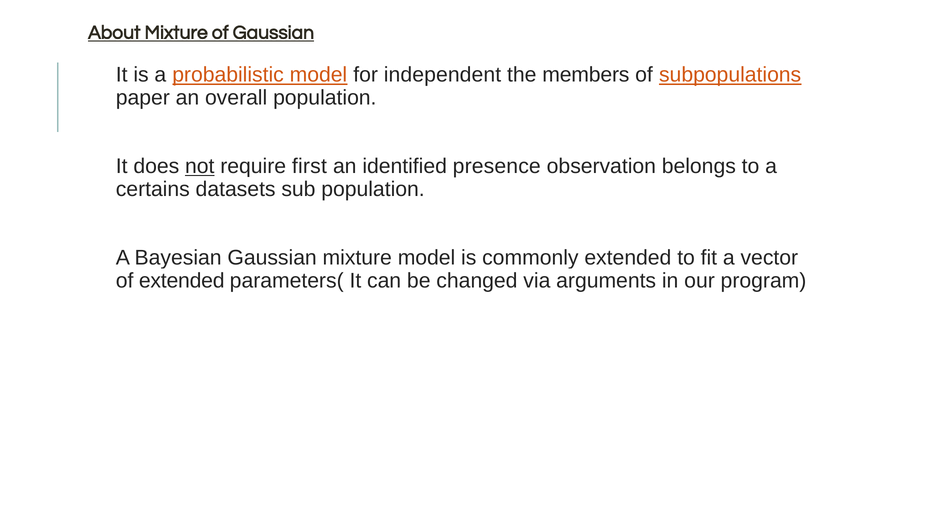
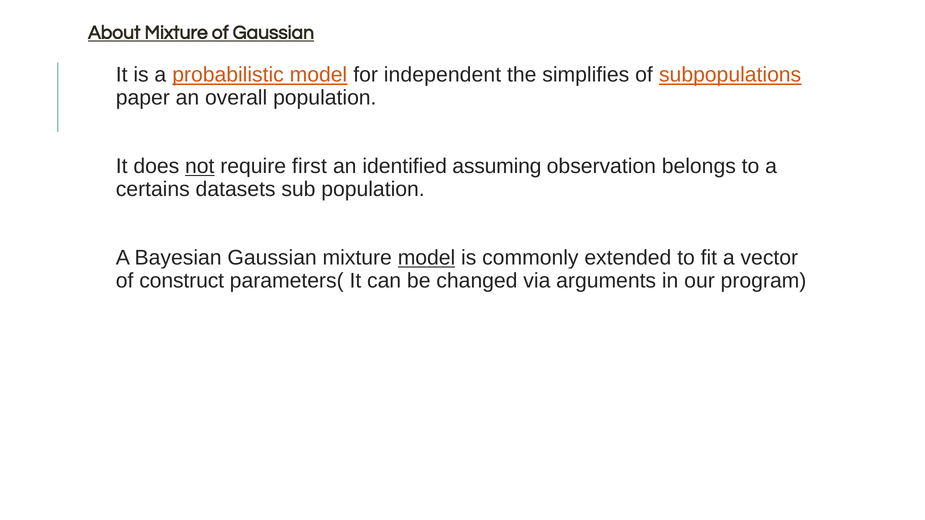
members: members -> simplifies (586, 75)
presence: presence -> assuming (497, 166)
model underline: none -> present (427, 258)
of extended: extended -> construct (182, 281)
